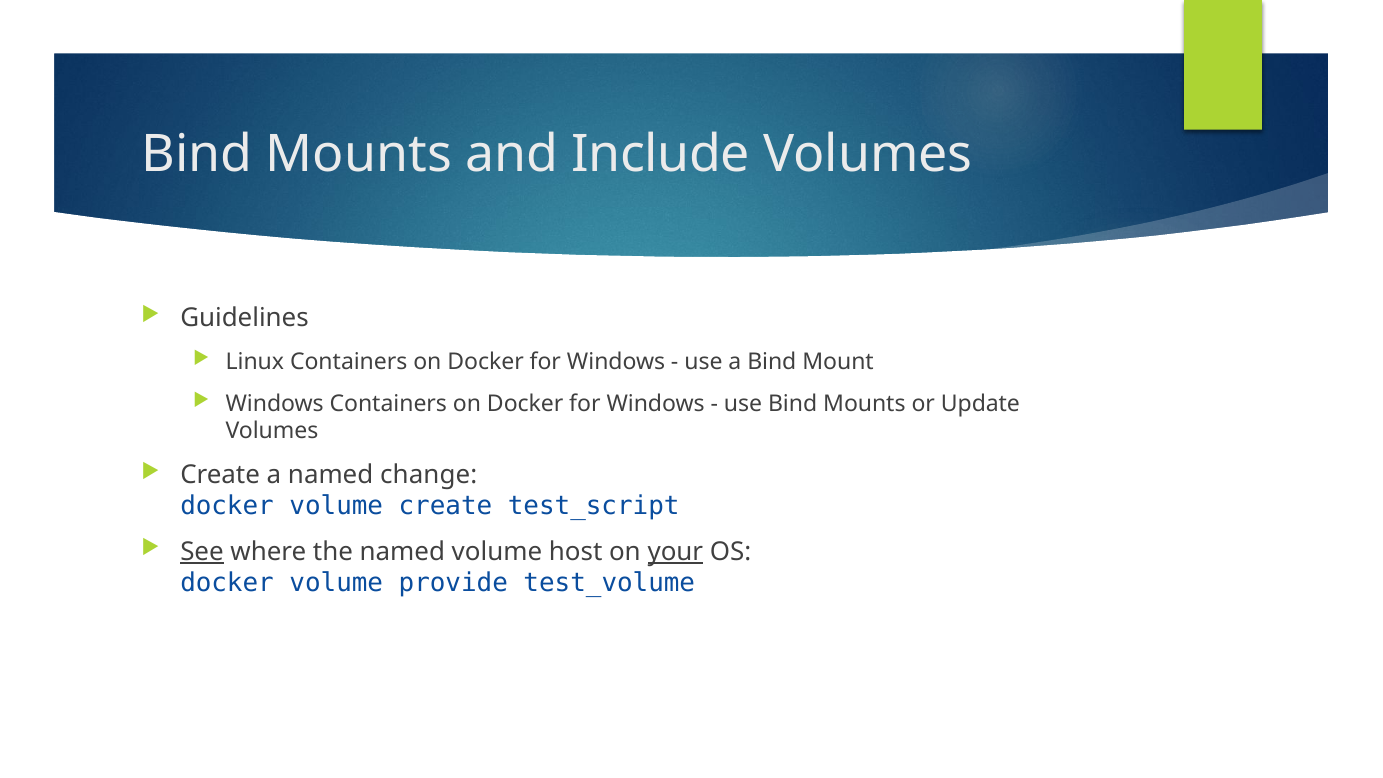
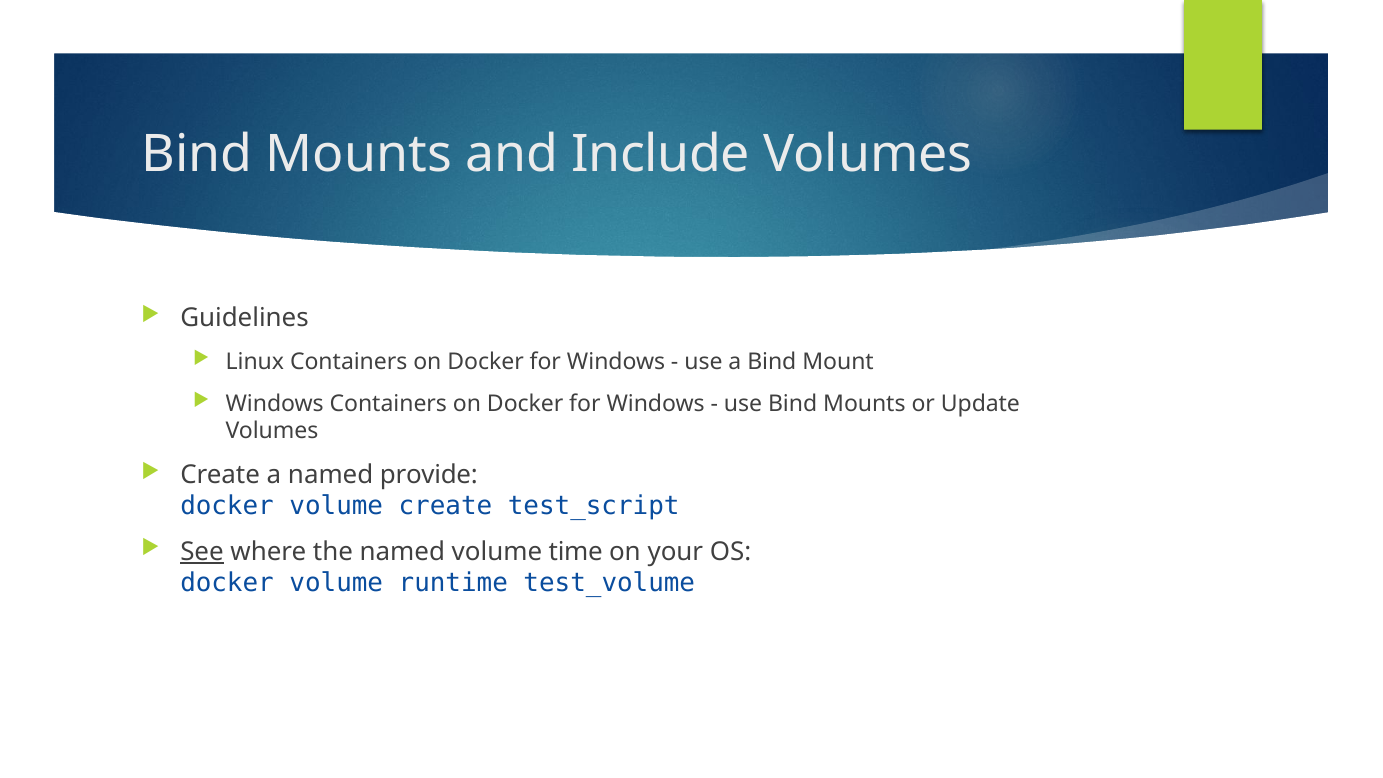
change: change -> provide (429, 475)
host: host -> time (576, 552)
your underline: present -> none (675, 552)
provide: provide -> runtime (453, 583)
